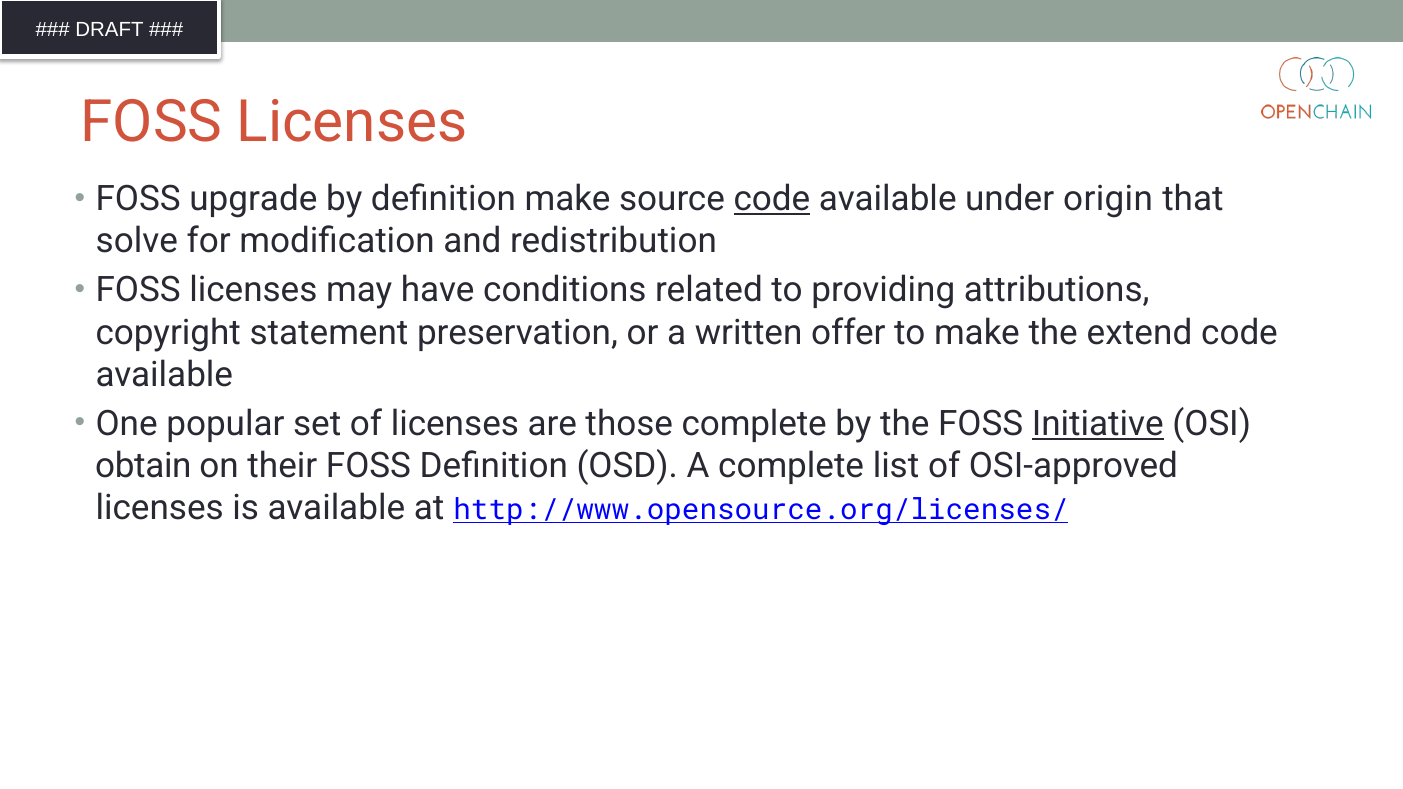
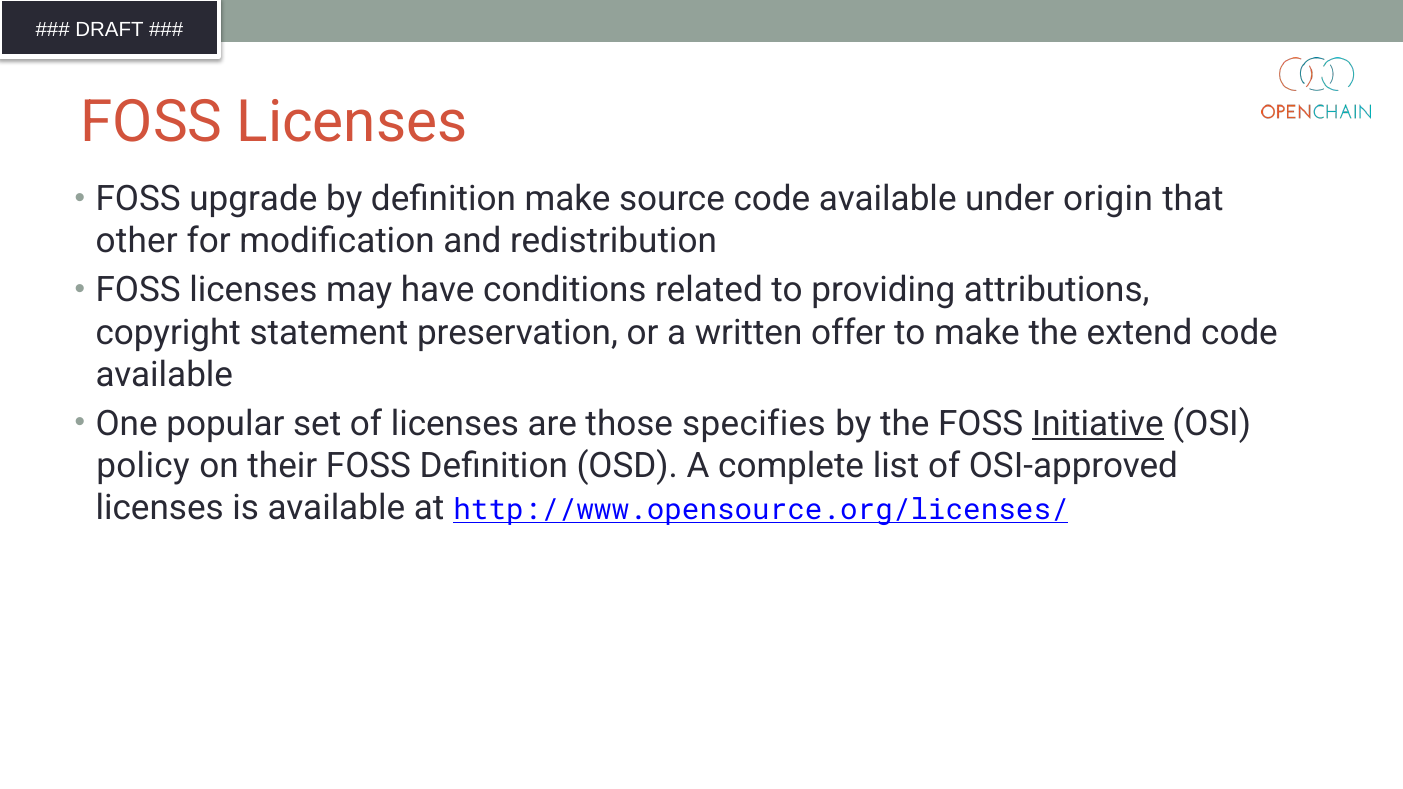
code underline: present -> none (772, 199)
solve: solve -> other (137, 241)
those complete: complete -> specifies (754, 424)
obtain: obtain -> policy (143, 466)
